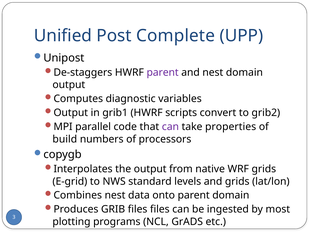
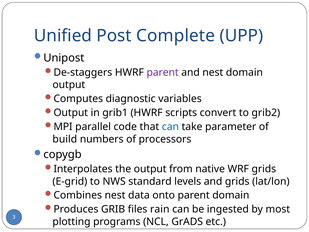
can colour: purple -> blue (170, 127)
properties: properties -> parameter (231, 127)
files files: files -> rain (160, 209)
